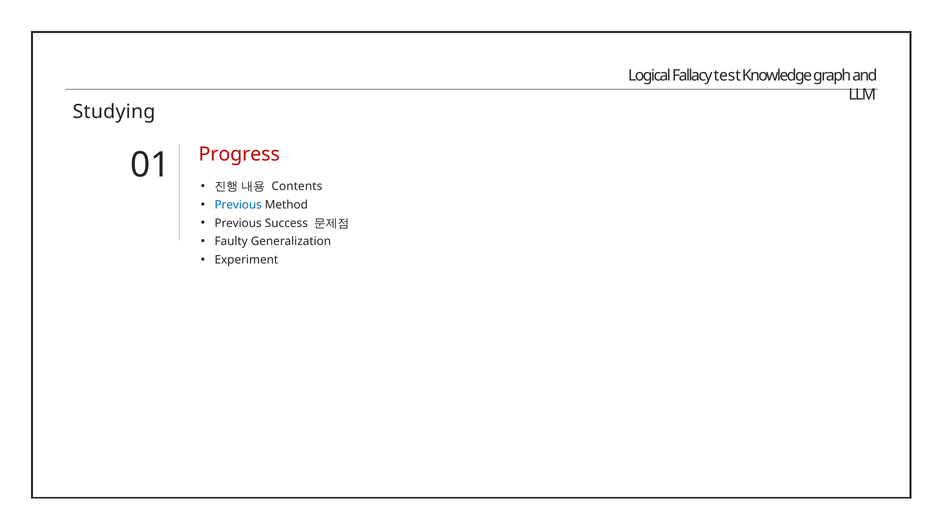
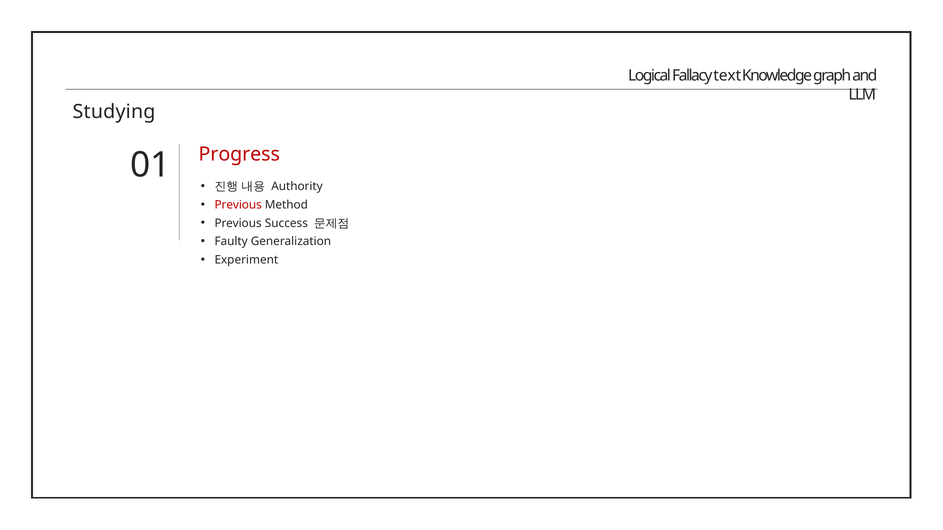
test: test -> text (727, 76)
Contents: Contents -> Authority (297, 187)
Previous colour: blue -> red (238, 205)
